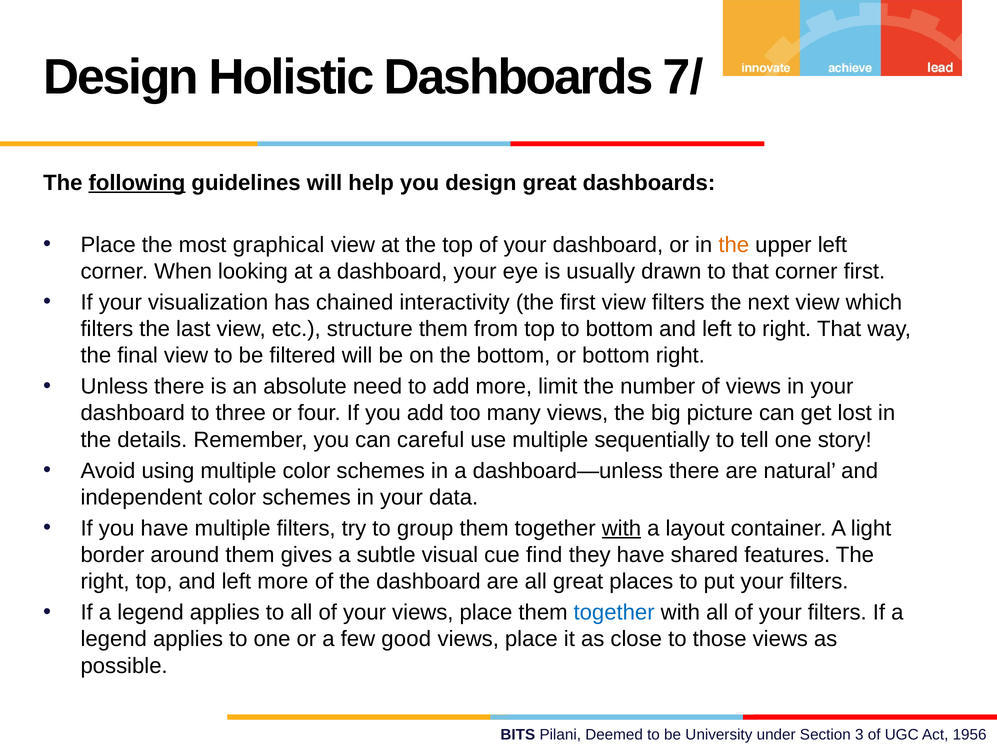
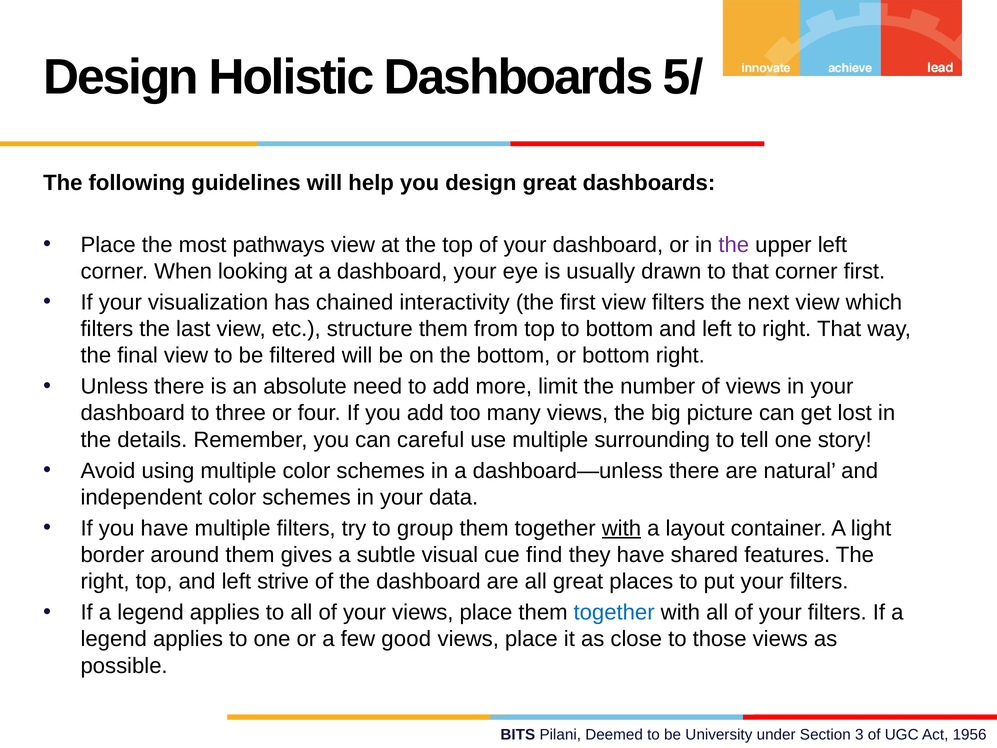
7/: 7/ -> 5/ (683, 77)
following underline: present -> none (137, 183)
graphical: graphical -> pathways (279, 245)
the colour: orange -> purple (734, 245)
sequentially: sequentially -> surrounding (652, 440)
left more: more -> strive (283, 581)
